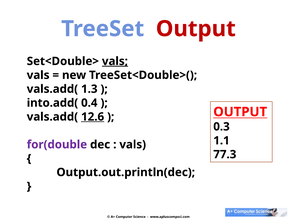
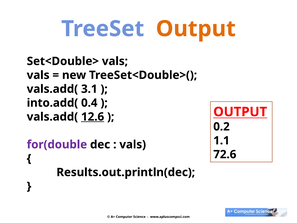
Output colour: red -> orange (196, 29)
vals underline: present -> none (115, 61)
1.3: 1.3 -> 3.1 (89, 89)
0.3: 0.3 -> 0.2 (222, 127)
77.3: 77.3 -> 72.6 (225, 154)
Output.out.println(dec: Output.out.println(dec -> Results.out.println(dec (126, 172)
